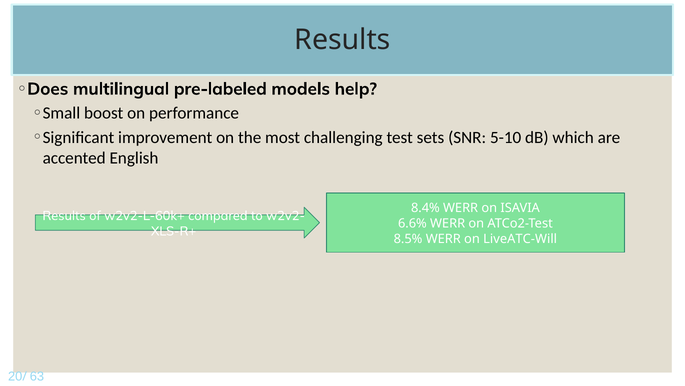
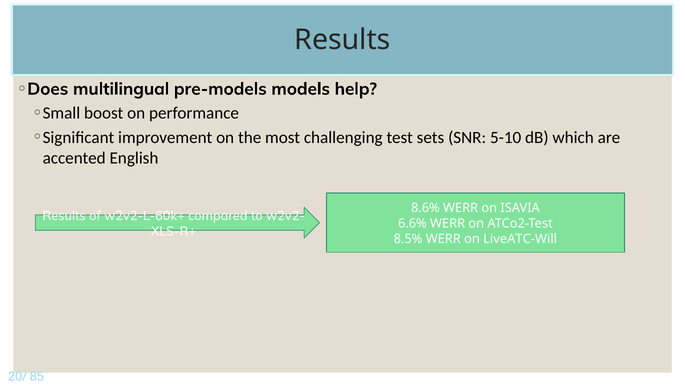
pre-labeled: pre-labeled -> pre-models (220, 89)
8.4%: 8.4% -> 8.6% (425, 208)
63: 63 -> 85 (37, 376)
